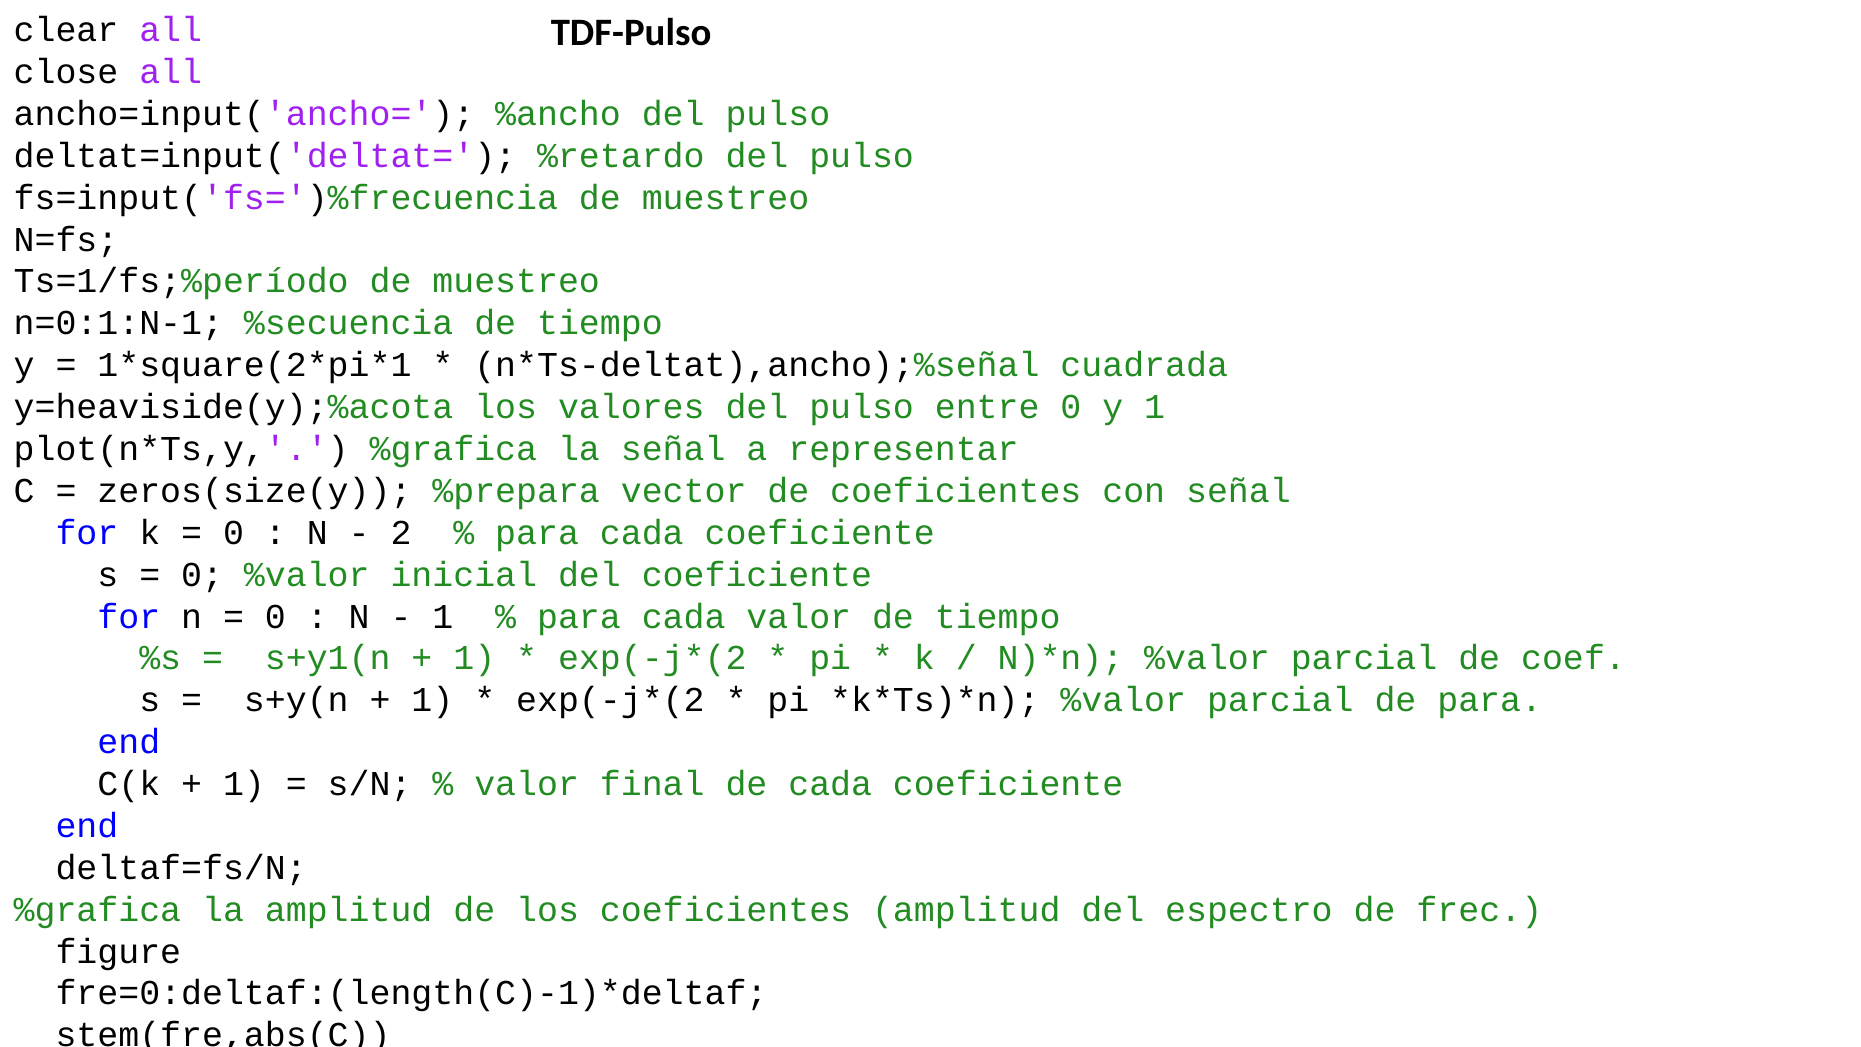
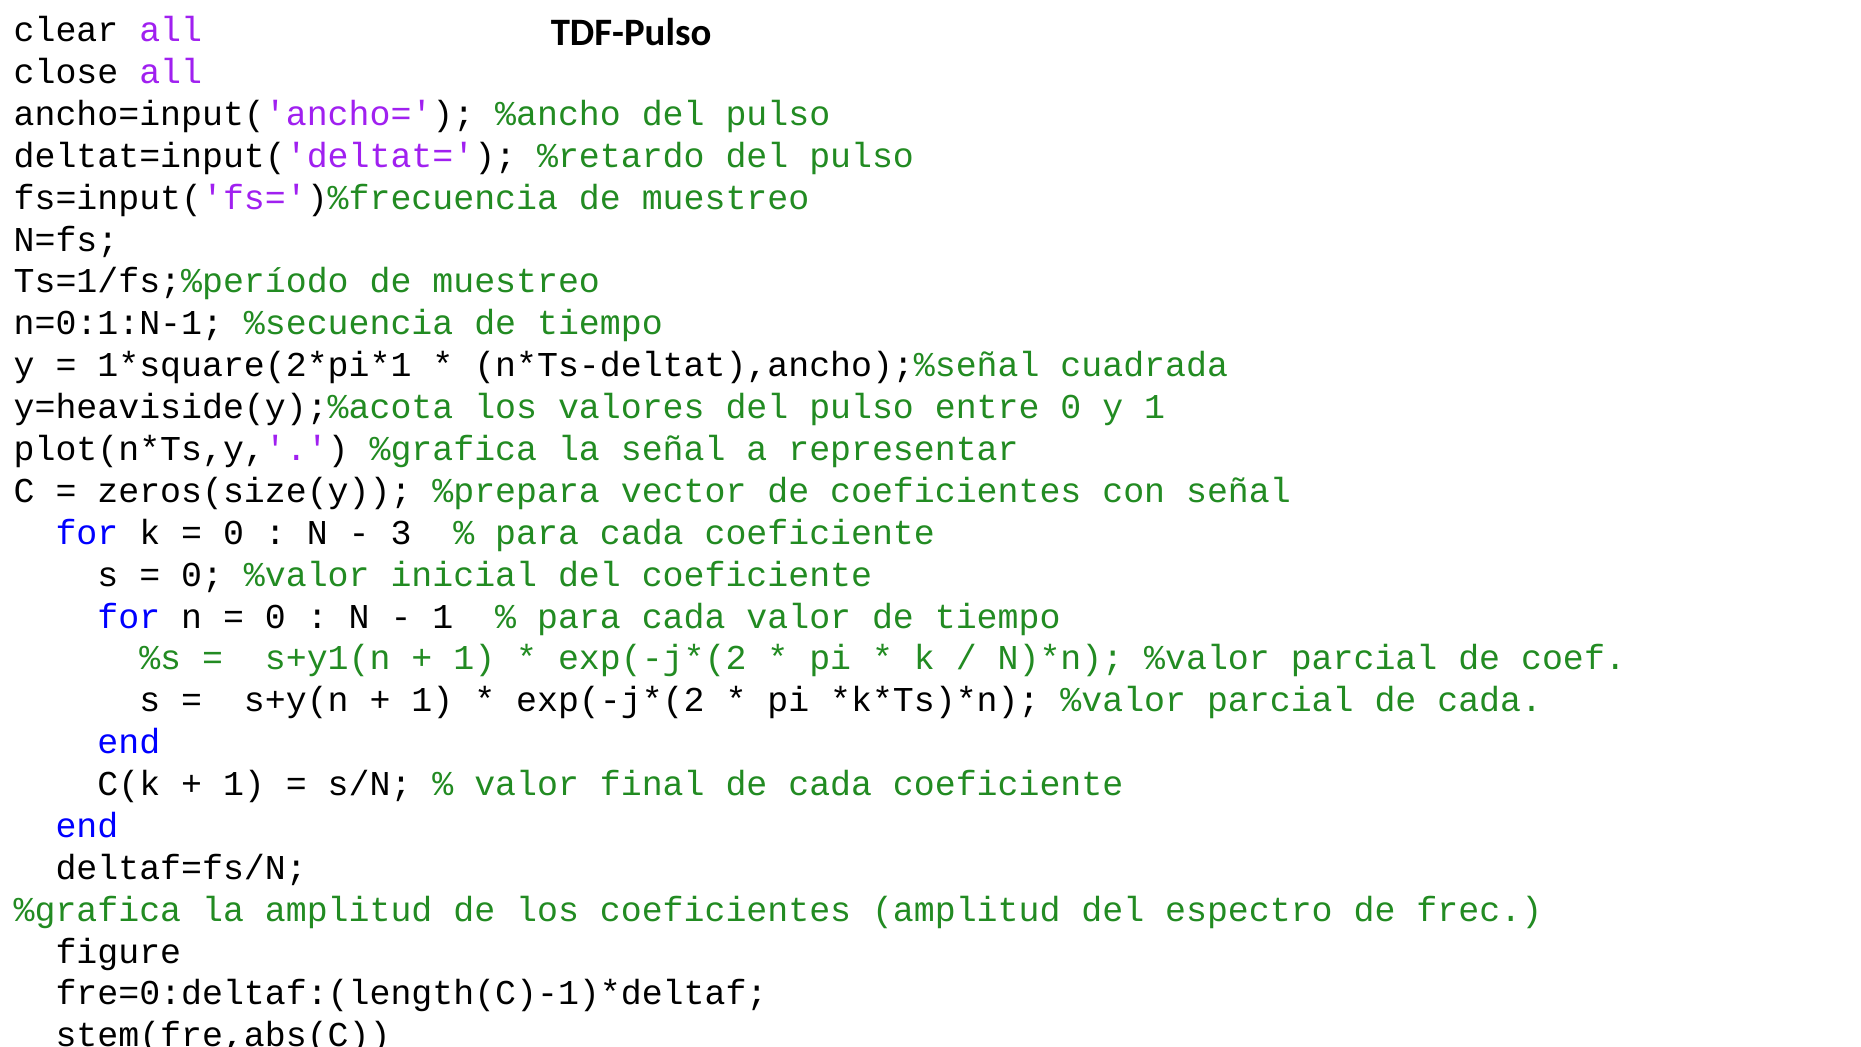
2: 2 -> 3 (401, 533)
parcial de para: para -> cada (1490, 700)
